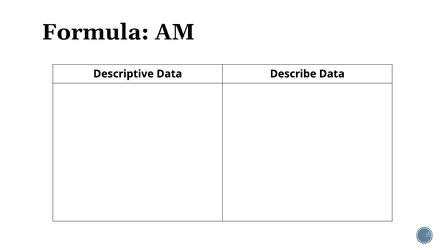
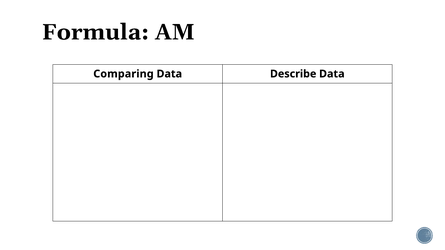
Descriptive: Descriptive -> Comparing (123, 74)
